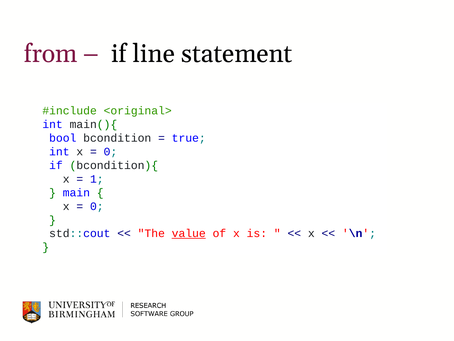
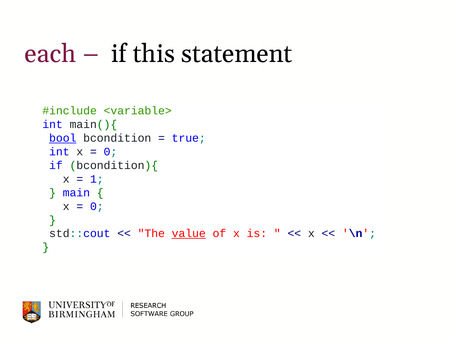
from: from -> each (50, 54)
line: line -> this (154, 54)
<original>: <original> -> <variable> (138, 111)
bool underline: none -> present (63, 138)
